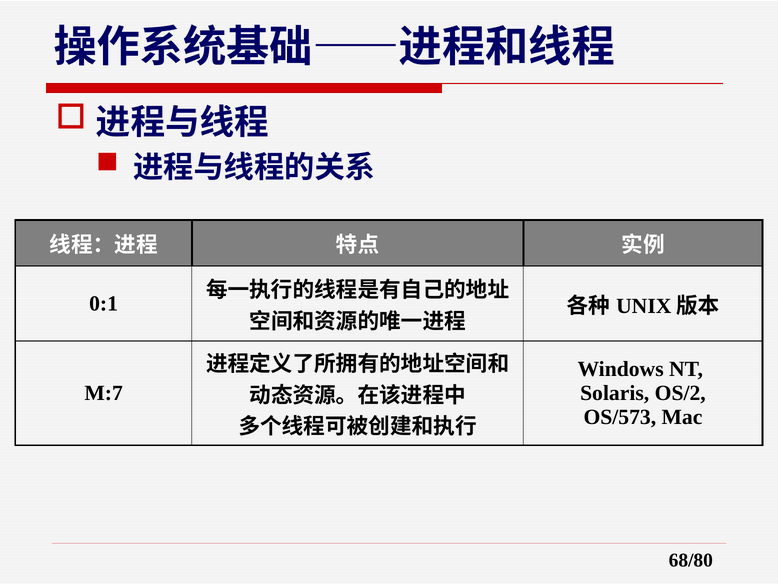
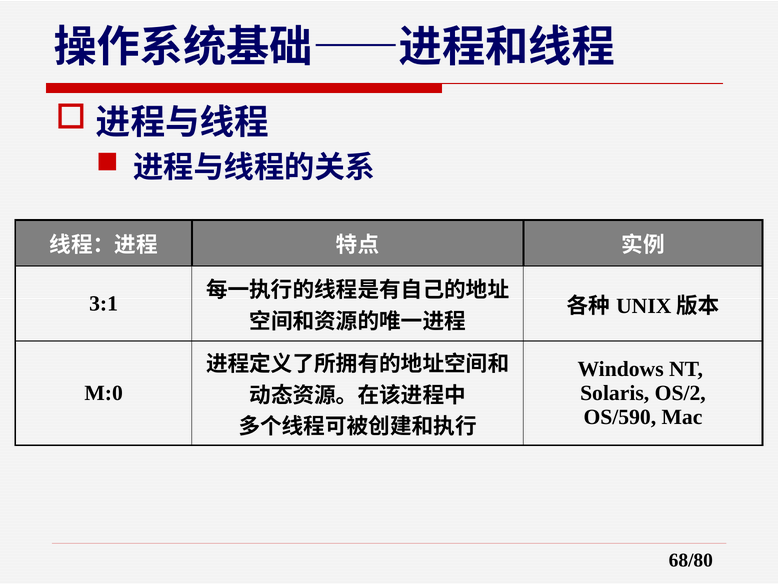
0:1: 0:1 -> 3:1 (104, 304)
M:7: M:7 -> M:0 (104, 393)
OS/573: OS/573 -> OS/590 (620, 417)
